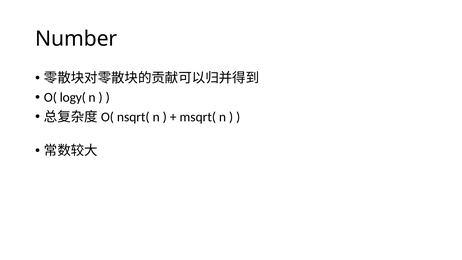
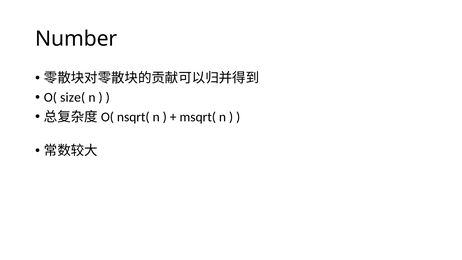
logy(: logy( -> size( (73, 97)
